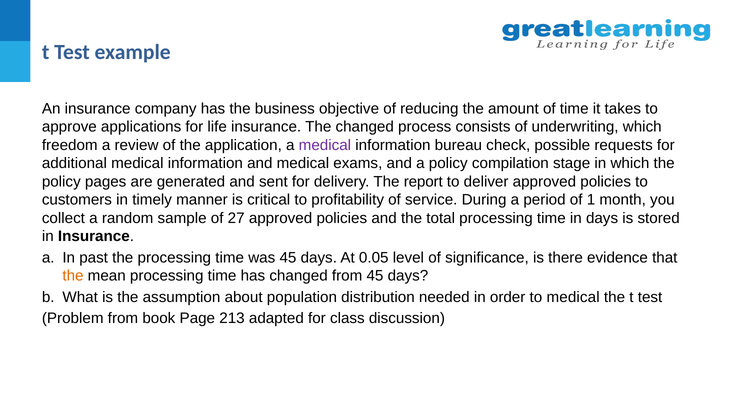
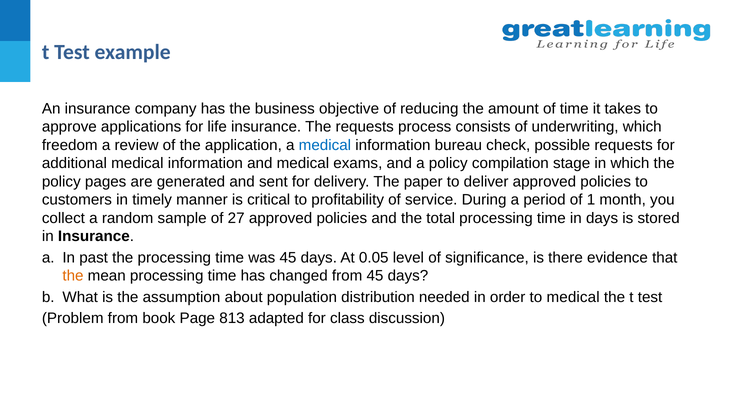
The changed: changed -> requests (365, 127)
medical colour: purple -> blue (325, 145)
report: report -> paper (423, 182)
213: 213 -> 813 (232, 319)
